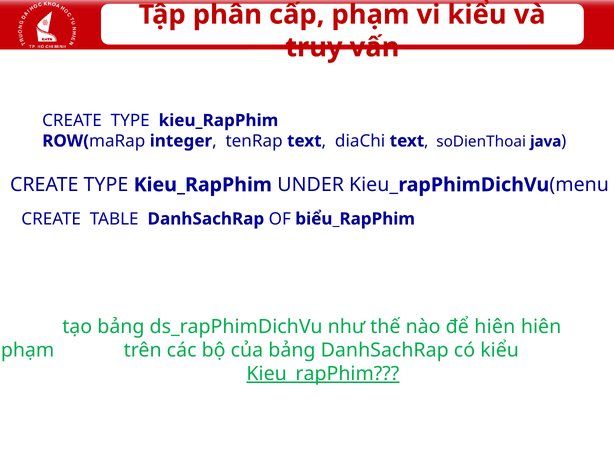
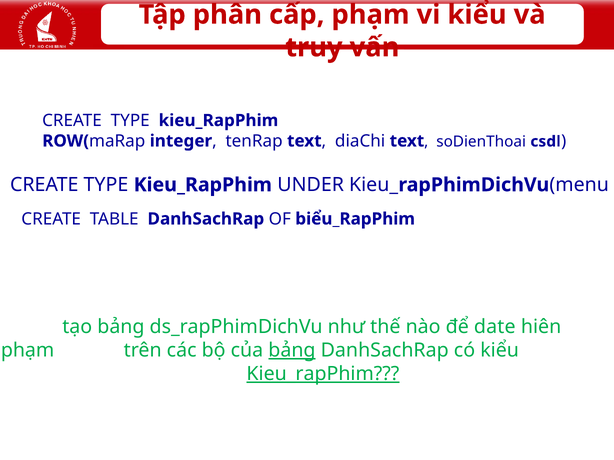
java: java -> csdl (546, 142)
để hiên: hiên -> date (495, 327)
bảng underline: none -> present (292, 351)
